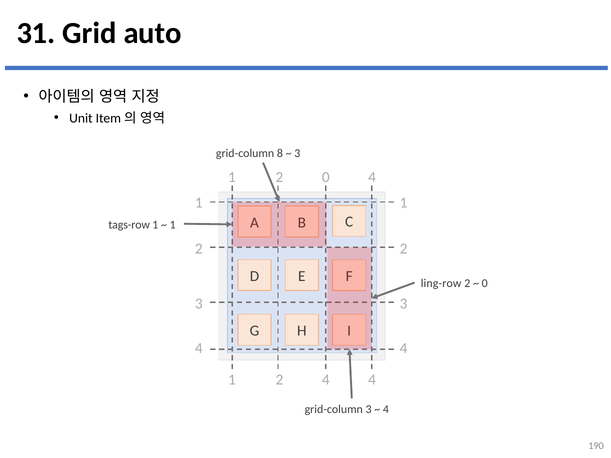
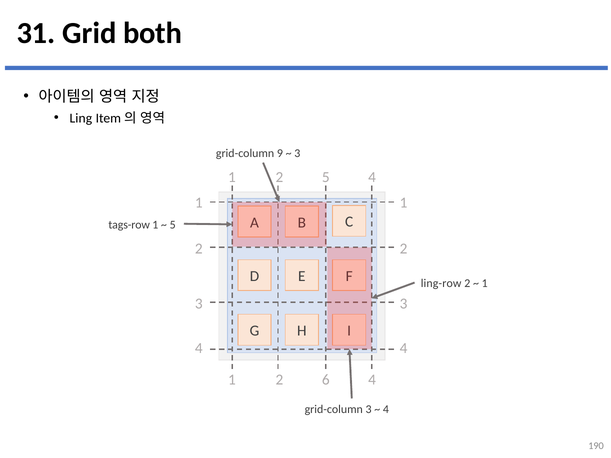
auto: auto -> both (153, 33)
Unit: Unit -> Ling (81, 118)
8: 8 -> 9 (280, 153)
2 0: 0 -> 5 (326, 177)
1: 1 -> 5 (173, 225)
0: 0 -> 1 (485, 284)
2 4: 4 -> 6 (326, 380)
